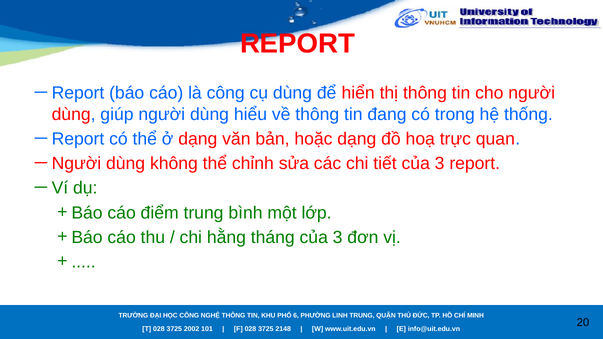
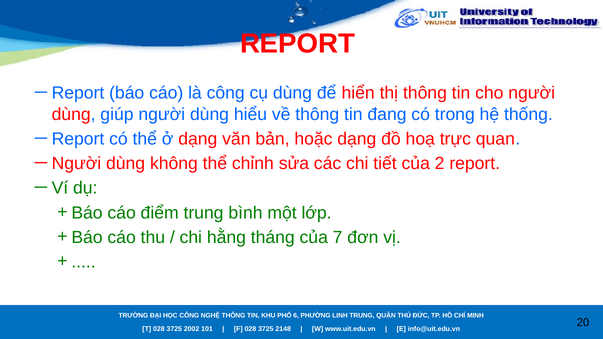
tiết của 3: 3 -> 2 (440, 164)
tháng của 3: 3 -> 7 (338, 238)
